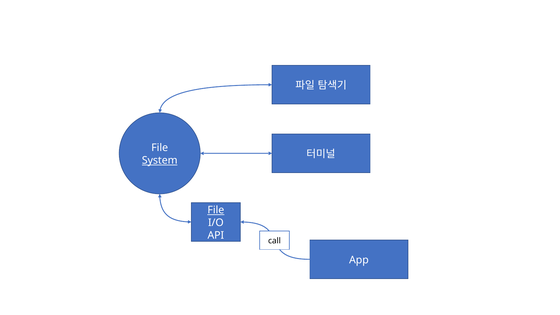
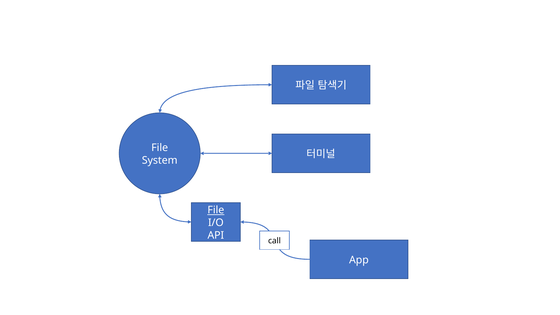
System underline: present -> none (160, 160)
